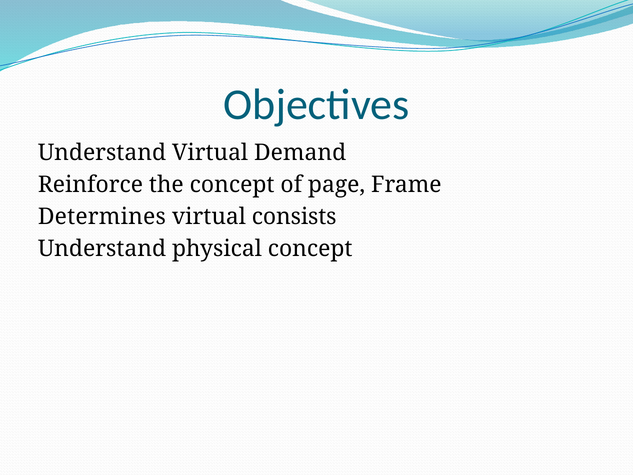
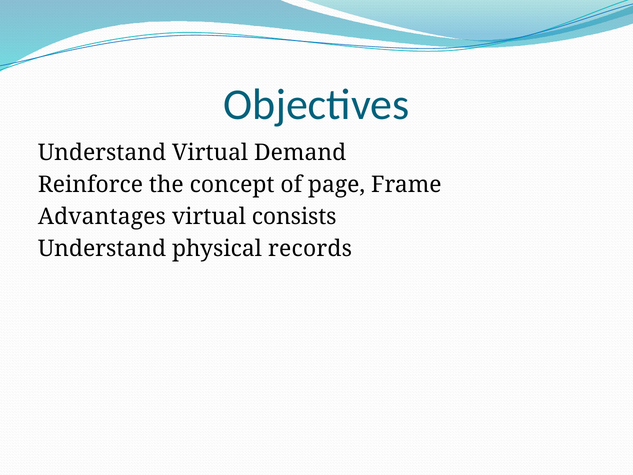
Determines: Determines -> Advantages (102, 216)
physical concept: concept -> records (310, 248)
